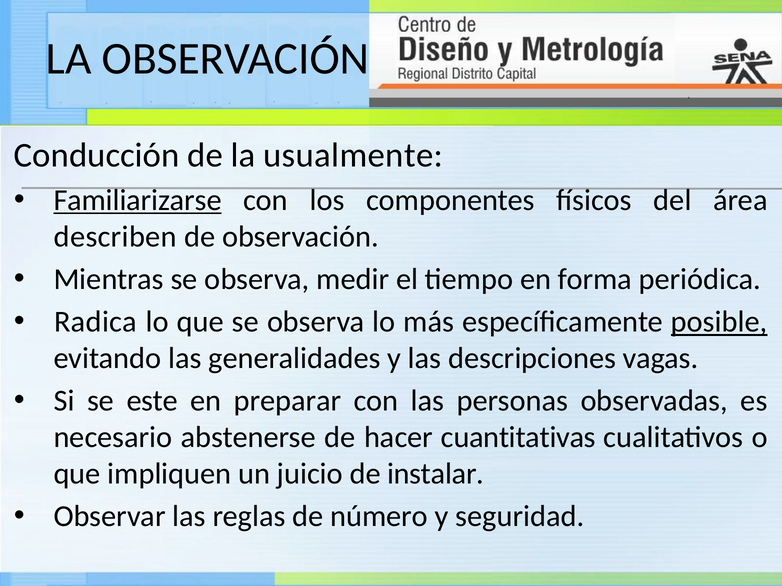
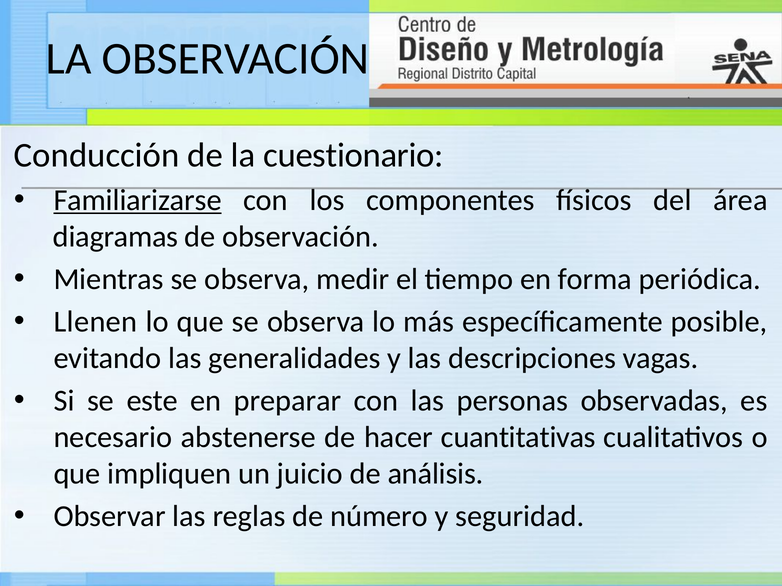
usualmente: usualmente -> cuestionario (353, 155)
describen: describen -> diagramas (116, 237)
Radica: Radica -> Llenen (96, 322)
posible underline: present -> none (719, 322)
instalar: instalar -> análisis (435, 474)
